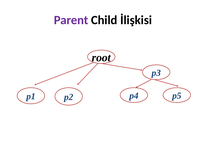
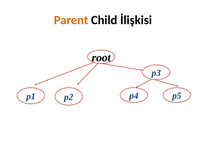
Parent colour: purple -> orange (71, 20)
